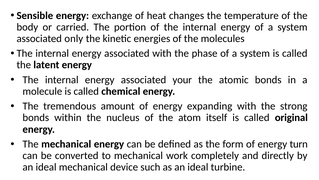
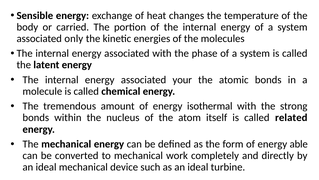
expanding: expanding -> isothermal (210, 106)
original: original -> related (291, 117)
turn: turn -> able (299, 144)
